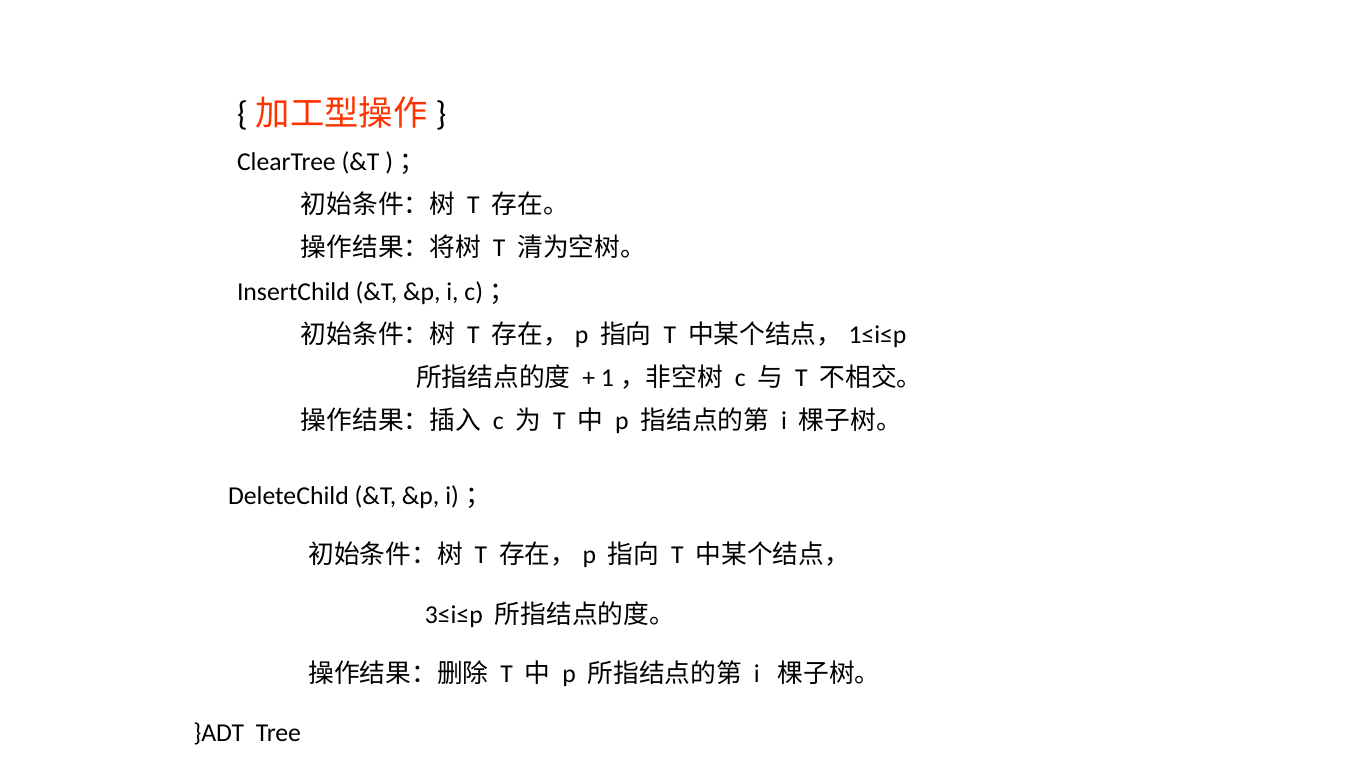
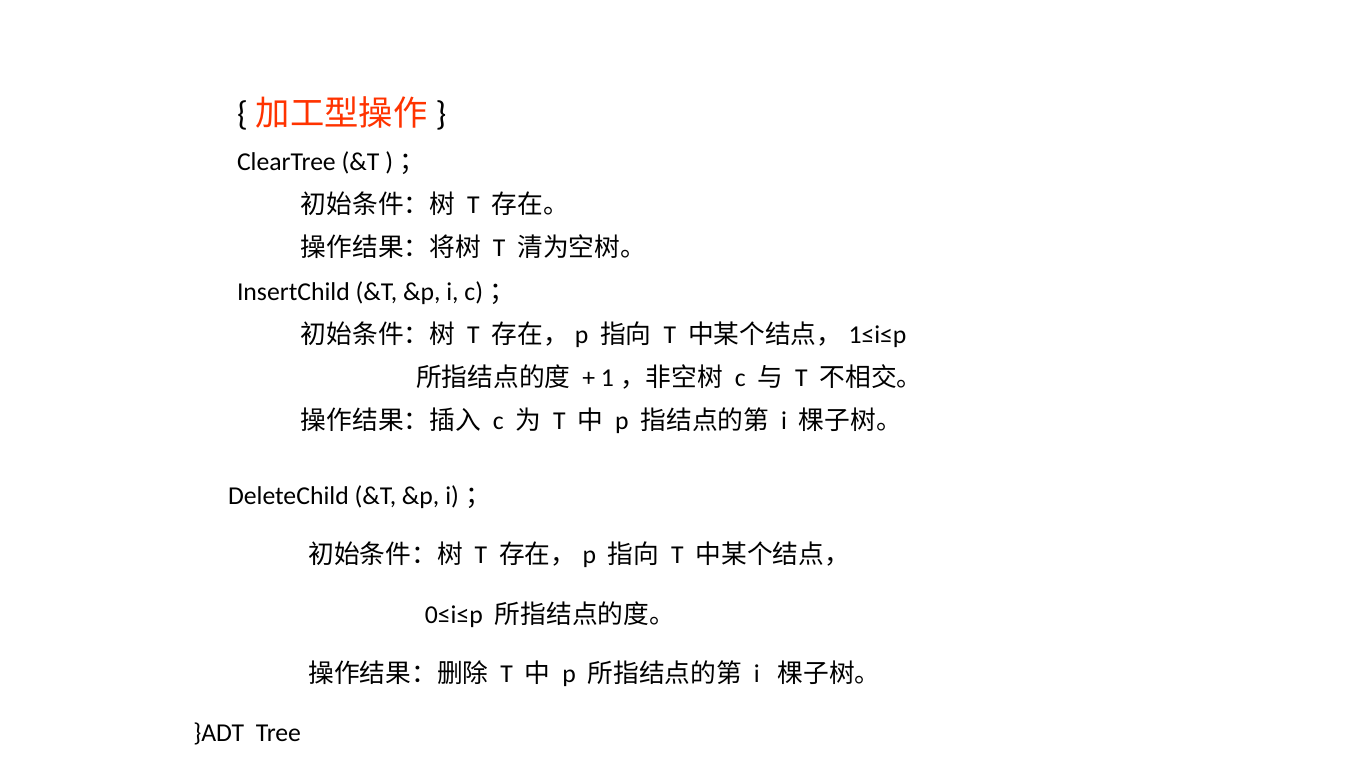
3≤i≤p: 3≤i≤p -> 0≤i≤p (454, 614)
